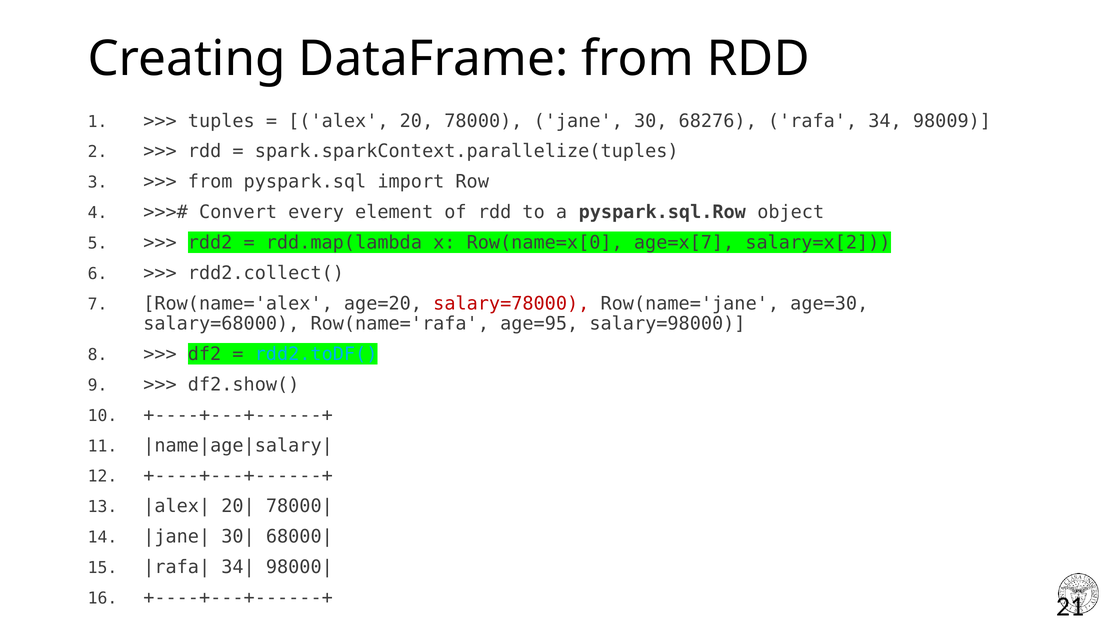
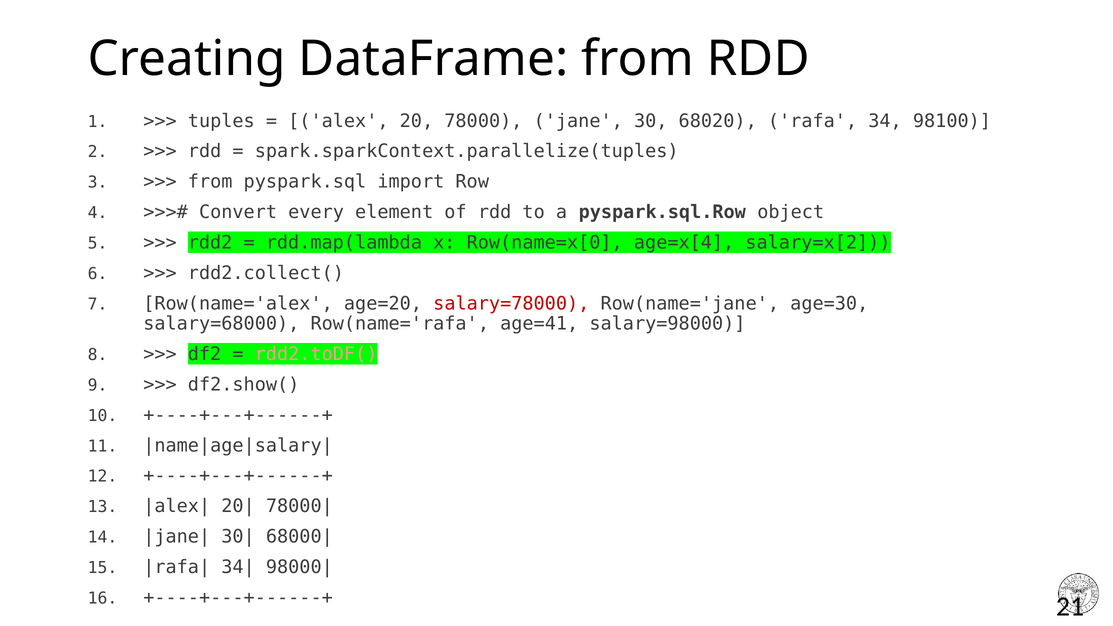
68276: 68276 -> 68020 (718, 121)
98009: 98009 -> 98100 (952, 121)
age=x[7: age=x[7 -> age=x[4 (684, 243)
age=95: age=95 -> age=41 (539, 324)
rdd2.toDF( colour: light blue -> pink (316, 354)
